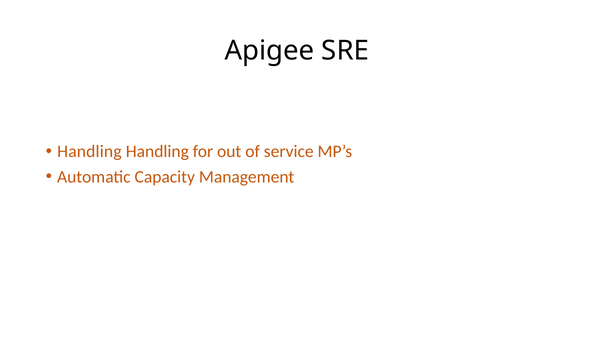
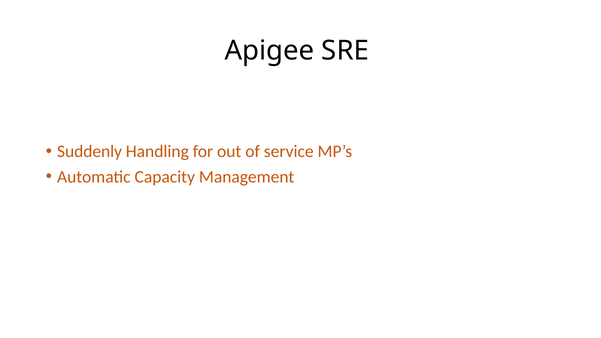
Handling: Handling -> Suddenly (90, 152)
